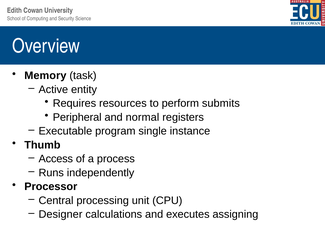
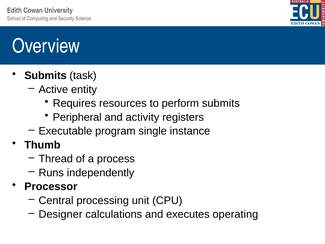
Memory: Memory -> Submits (45, 76)
normal: normal -> activity (142, 117)
Access: Access -> Thread (56, 159)
assigning: assigning -> operating (235, 214)
